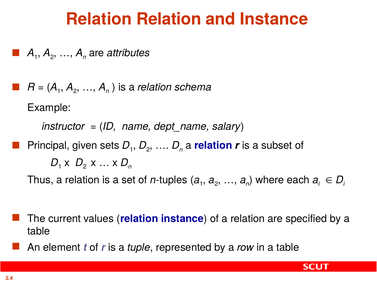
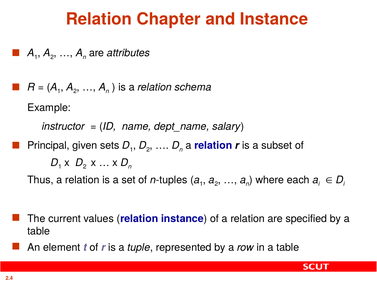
Relation Relation: Relation -> Chapter (169, 19)
